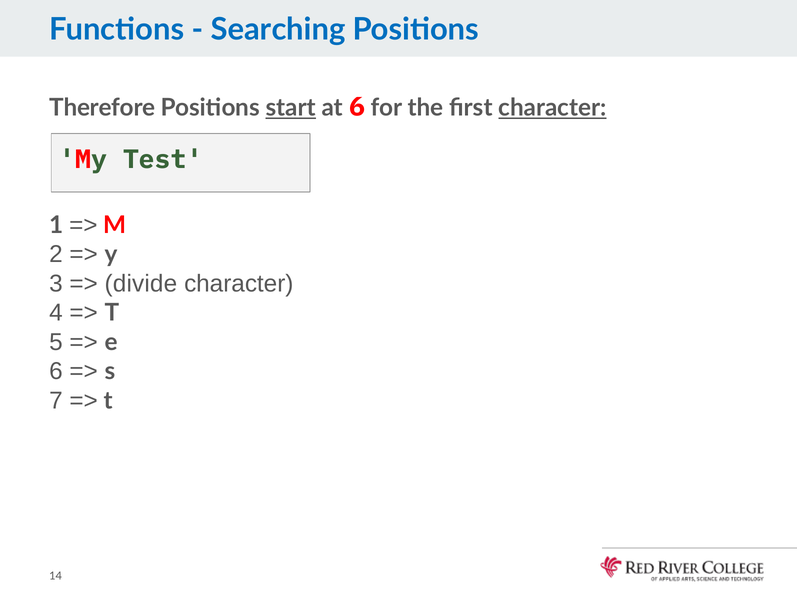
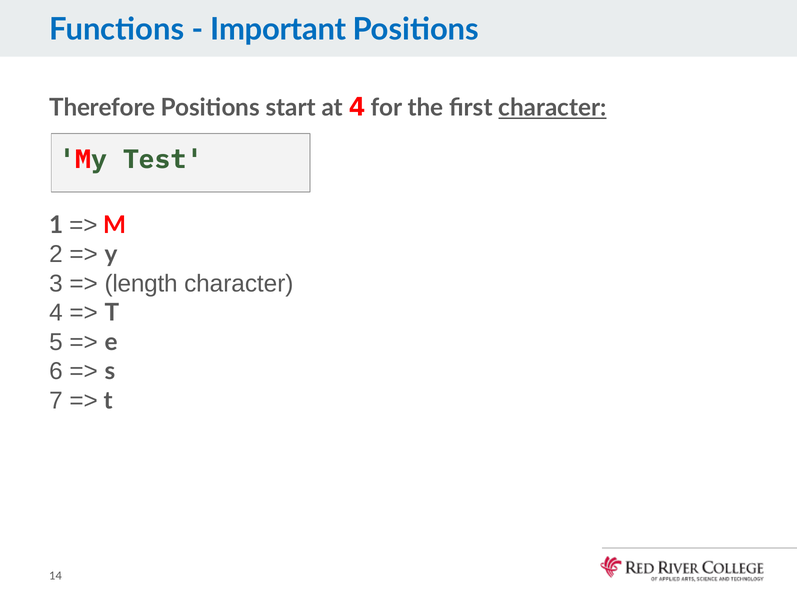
Searching: Searching -> Important (278, 30)
start underline: present -> none (291, 108)
at 6: 6 -> 4 (357, 107)
divide: divide -> length (141, 283)
